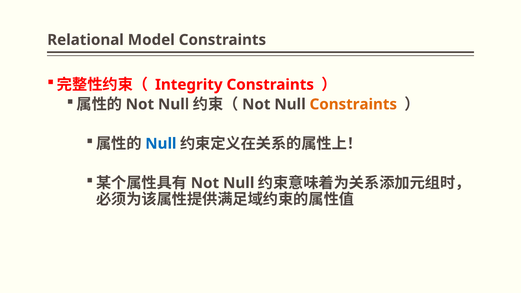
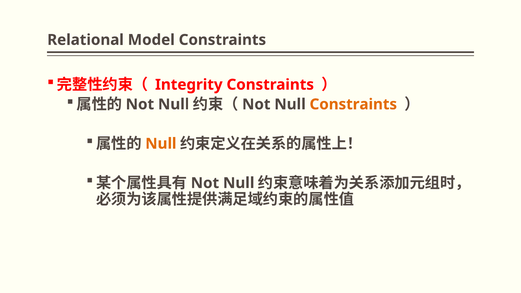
Null colour: blue -> orange (161, 144)
